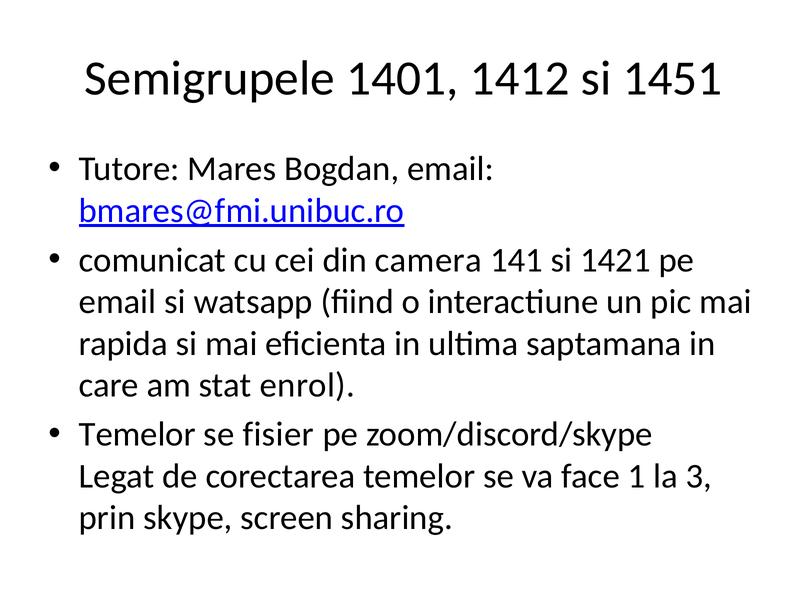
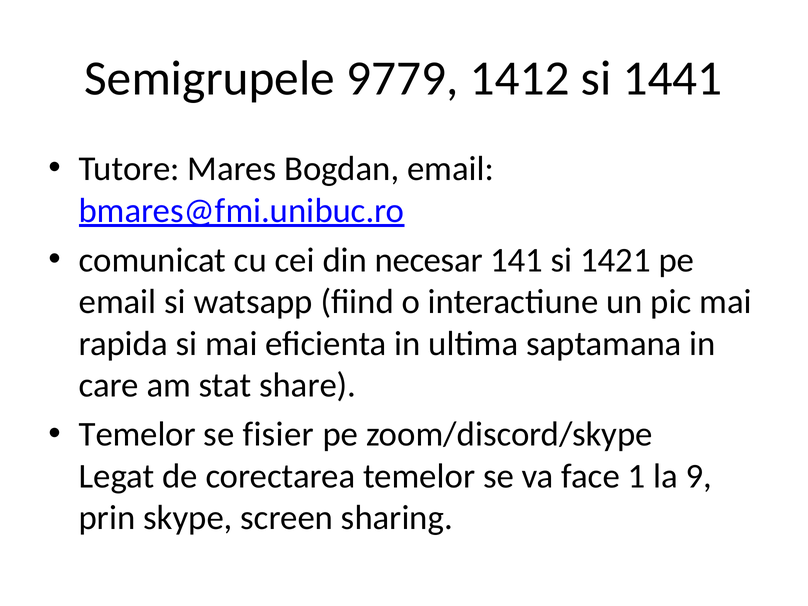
1401: 1401 -> 9779 (402, 78)
1451: 1451 -> 1441 (672, 78)
camera: camera -> necesar (429, 260)
enrol: enrol -> share (308, 385)
3: 3 -> 9 (699, 476)
